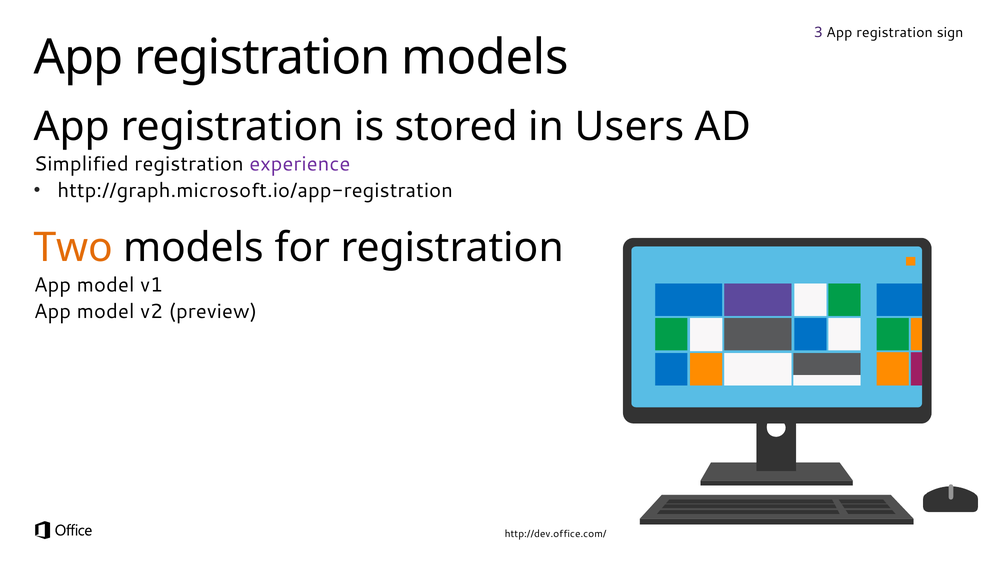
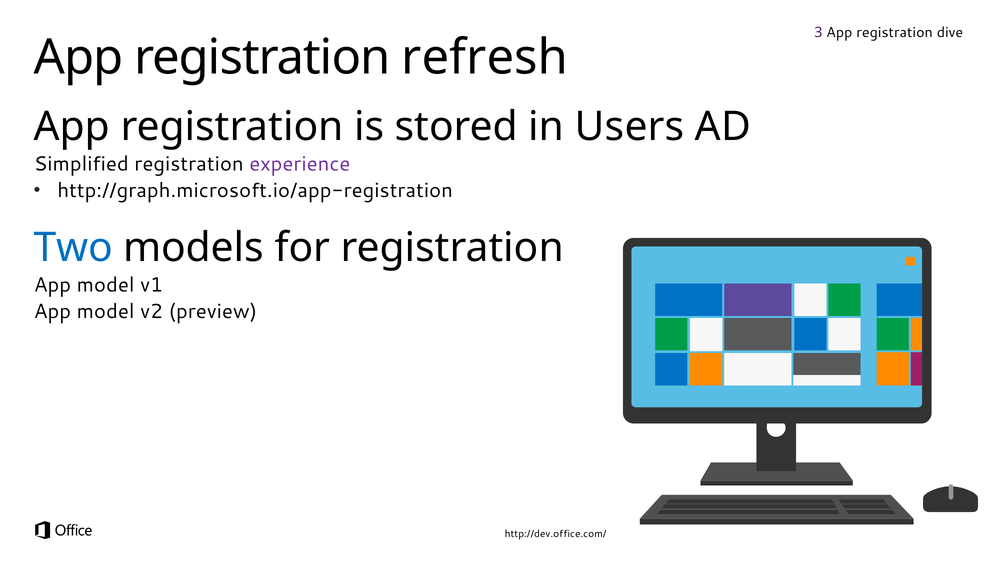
sign: sign -> dive (950, 32)
registration models: models -> refresh (485, 57)
Two colour: orange -> blue (73, 248)
